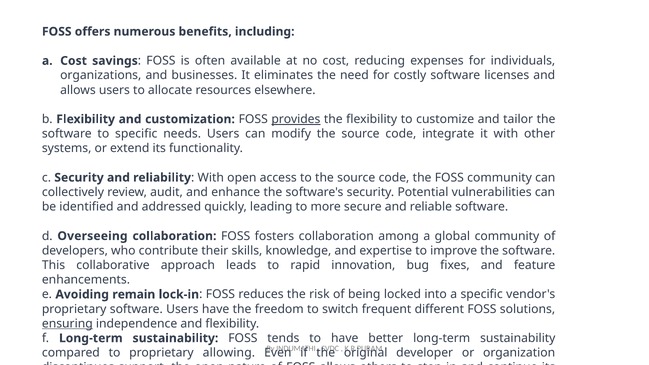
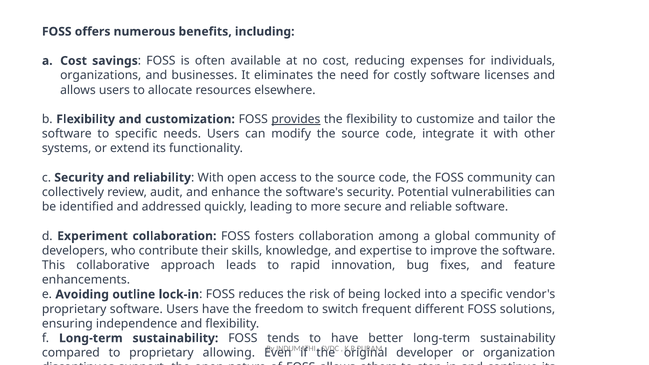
Overseeing: Overseeing -> Experiment (93, 236)
remain: remain -> outline (134, 294)
ensuring underline: present -> none (67, 324)
